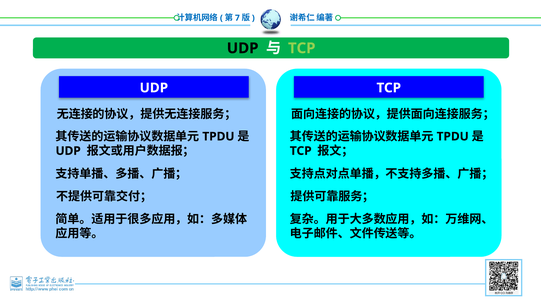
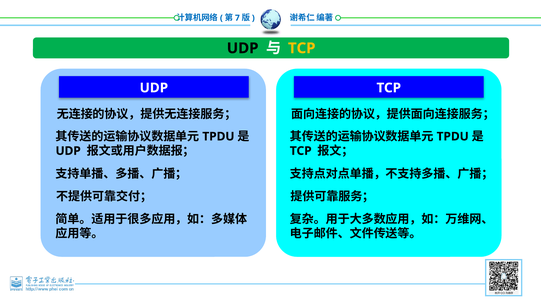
TCP colour: light green -> yellow (302, 48)
